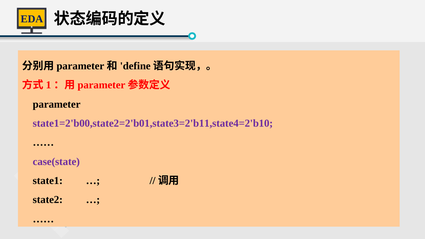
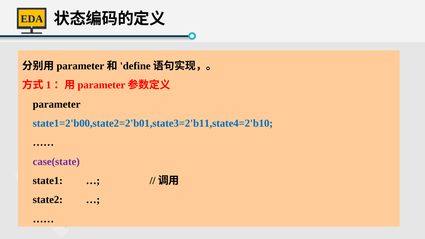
state1=2'b00,state2=2'b01,state3=2'b11,state4=2'b10 colour: purple -> blue (153, 123)
